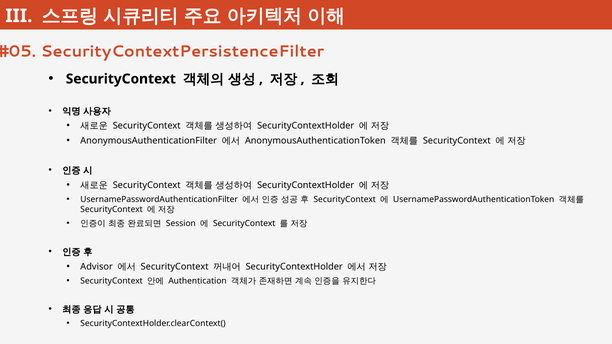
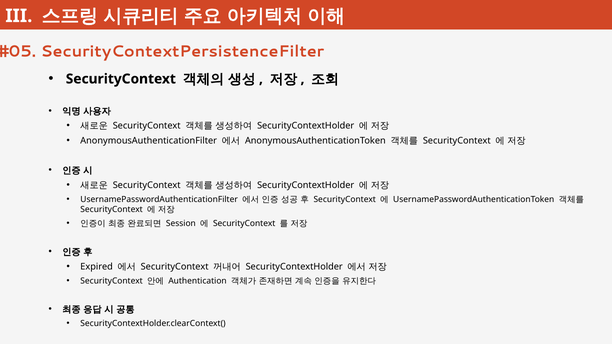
Advisor: Advisor -> Expired (97, 267)
